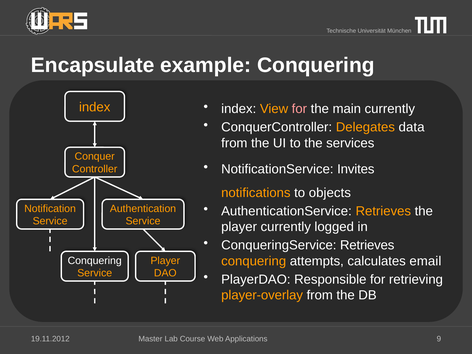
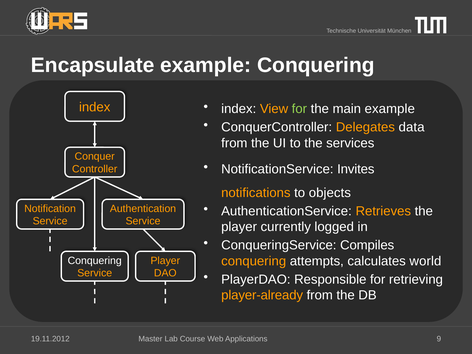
for colour: pink -> light green (299, 109)
main currently: currently -> example (390, 109)
ConqueringService Retrieves: Retrieves -> Compiles (367, 245)
email: email -> world (425, 261)
player-overlay: player-overlay -> player-already (262, 295)
